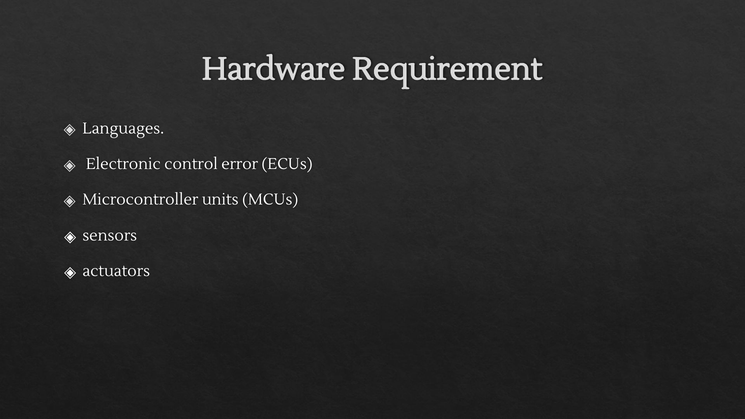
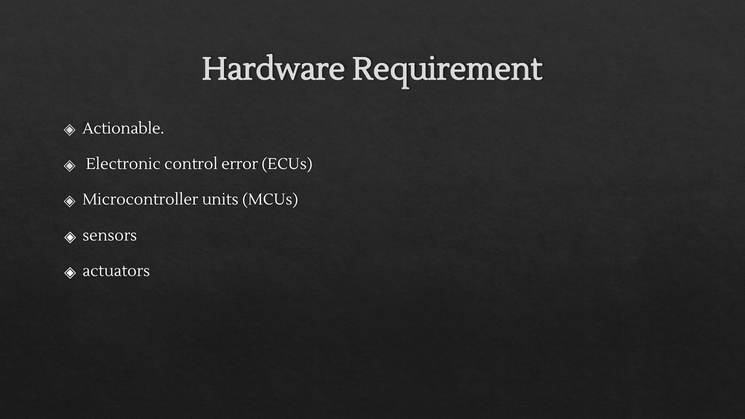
Languages: Languages -> Actionable (123, 128)
